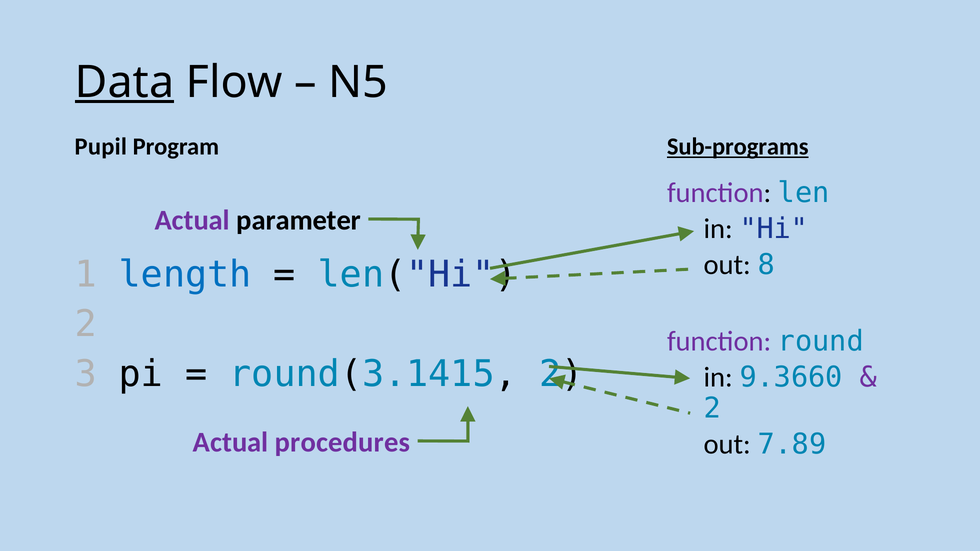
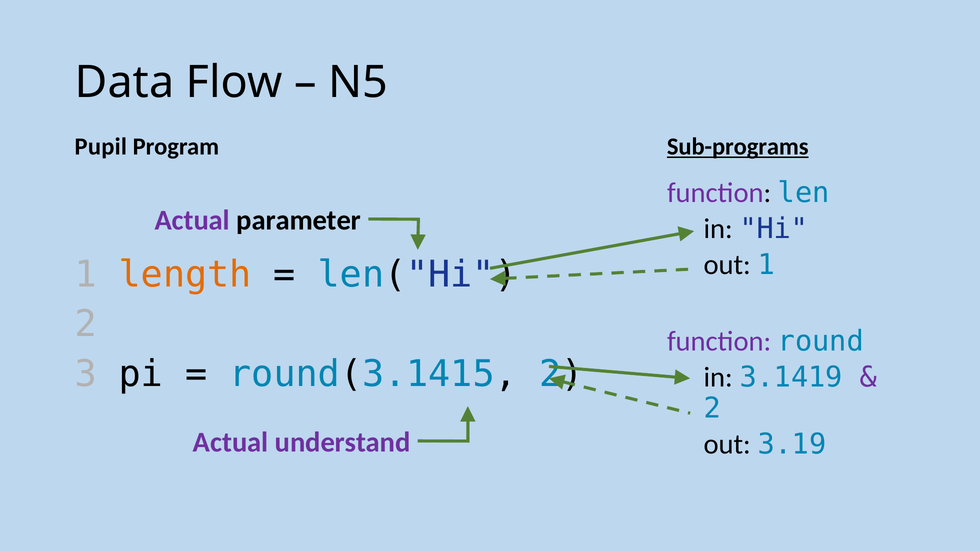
Data underline: present -> none (125, 82)
out 8: 8 -> 1 (766, 265)
length colour: blue -> orange (185, 275)
9.3660: 9.3660 -> 3.1419 (791, 378)
procedures: procedures -> understand (343, 443)
7.89: 7.89 -> 3.19 (792, 444)
